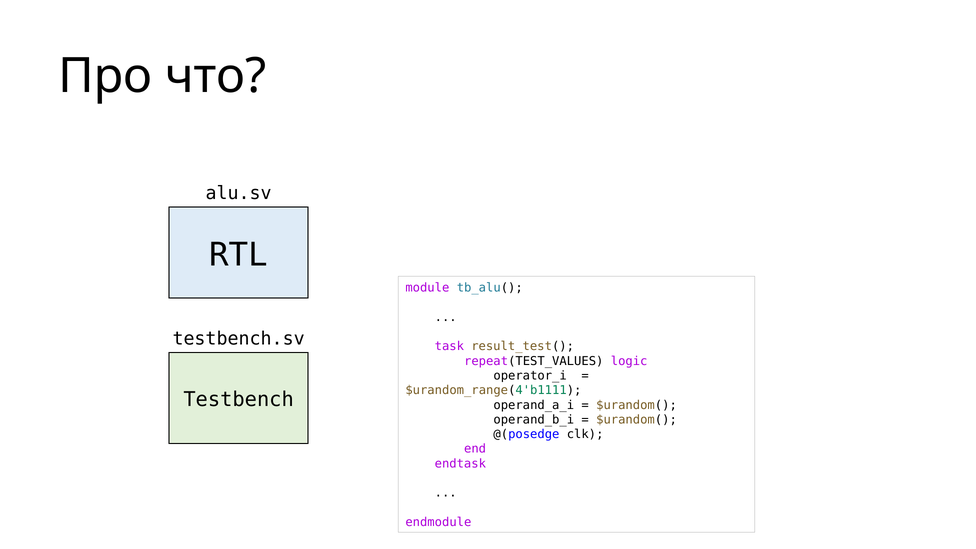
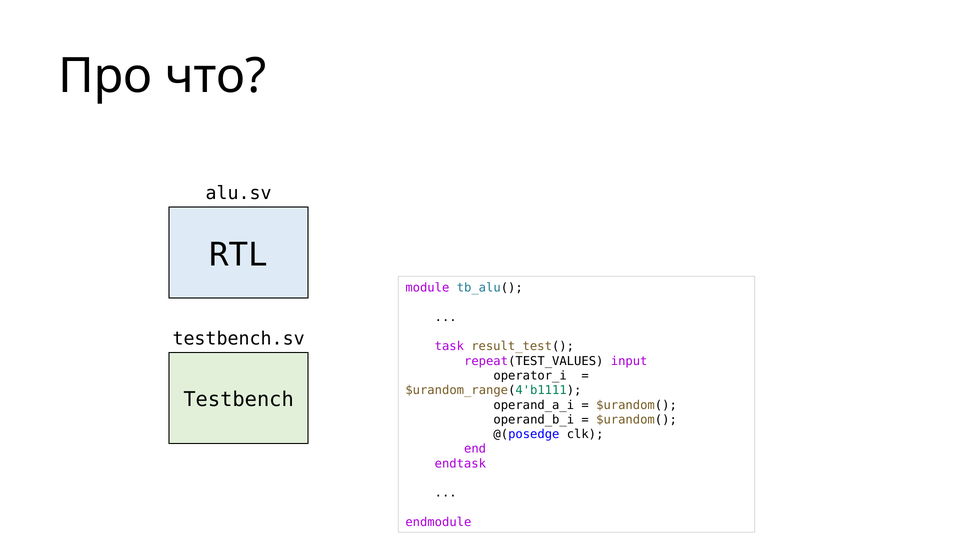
logic: logic -> input (629, 361)
